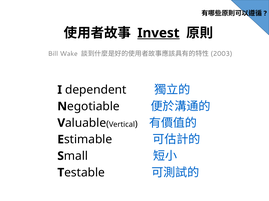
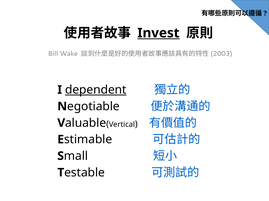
dependent underline: none -> present (96, 90)
